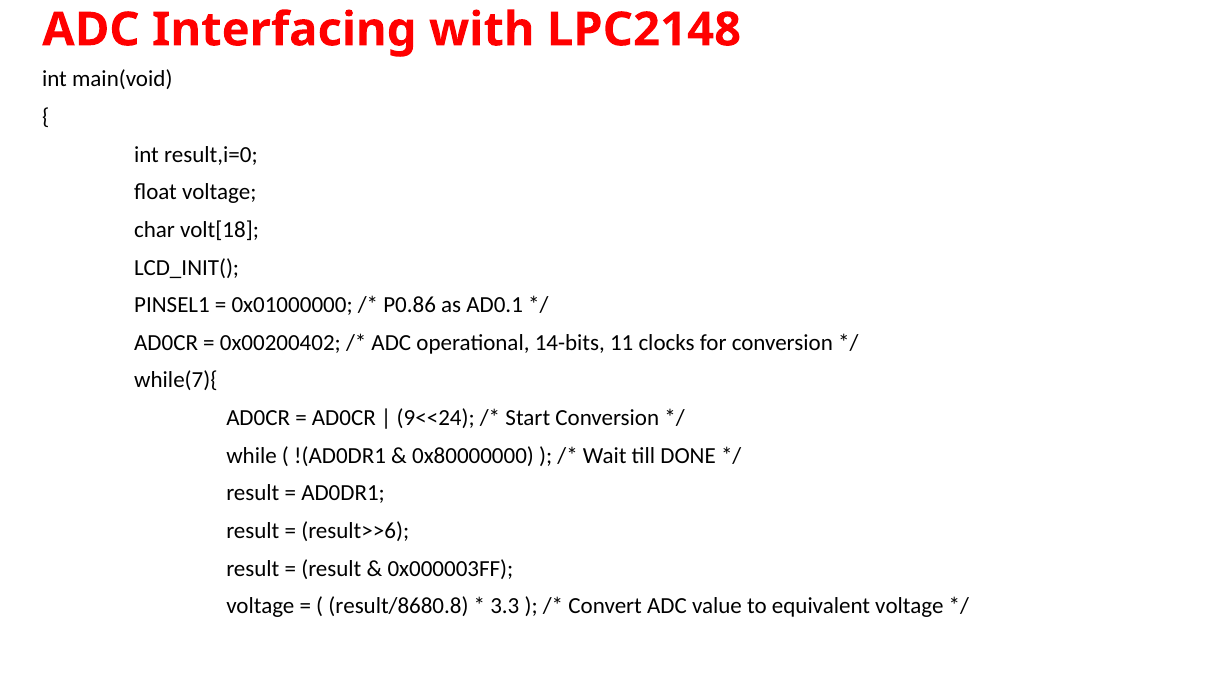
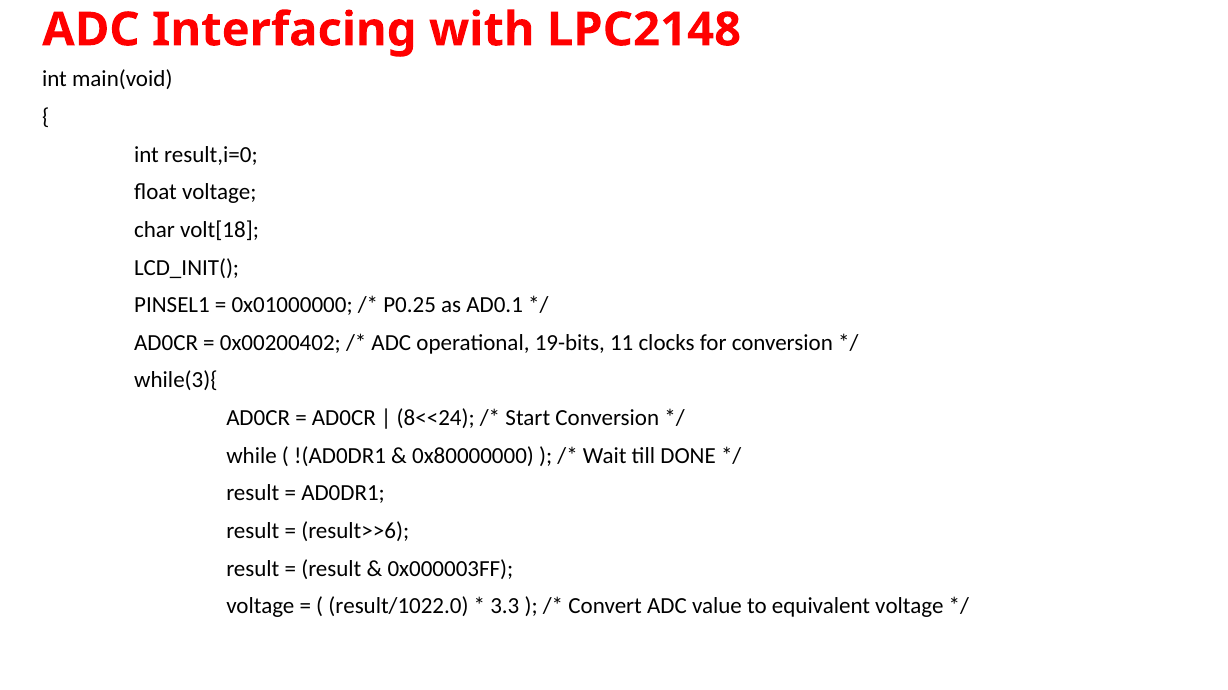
P0.86: P0.86 -> P0.25 (410, 305)
14-bits: 14-bits -> 19-bits (570, 343)
while(7){: while(7){ -> while(3){ (176, 381)
9<<24: 9<<24 -> 8<<24 (436, 418)
result/8680.8: result/8680.8 -> result/1022.0 (398, 607)
